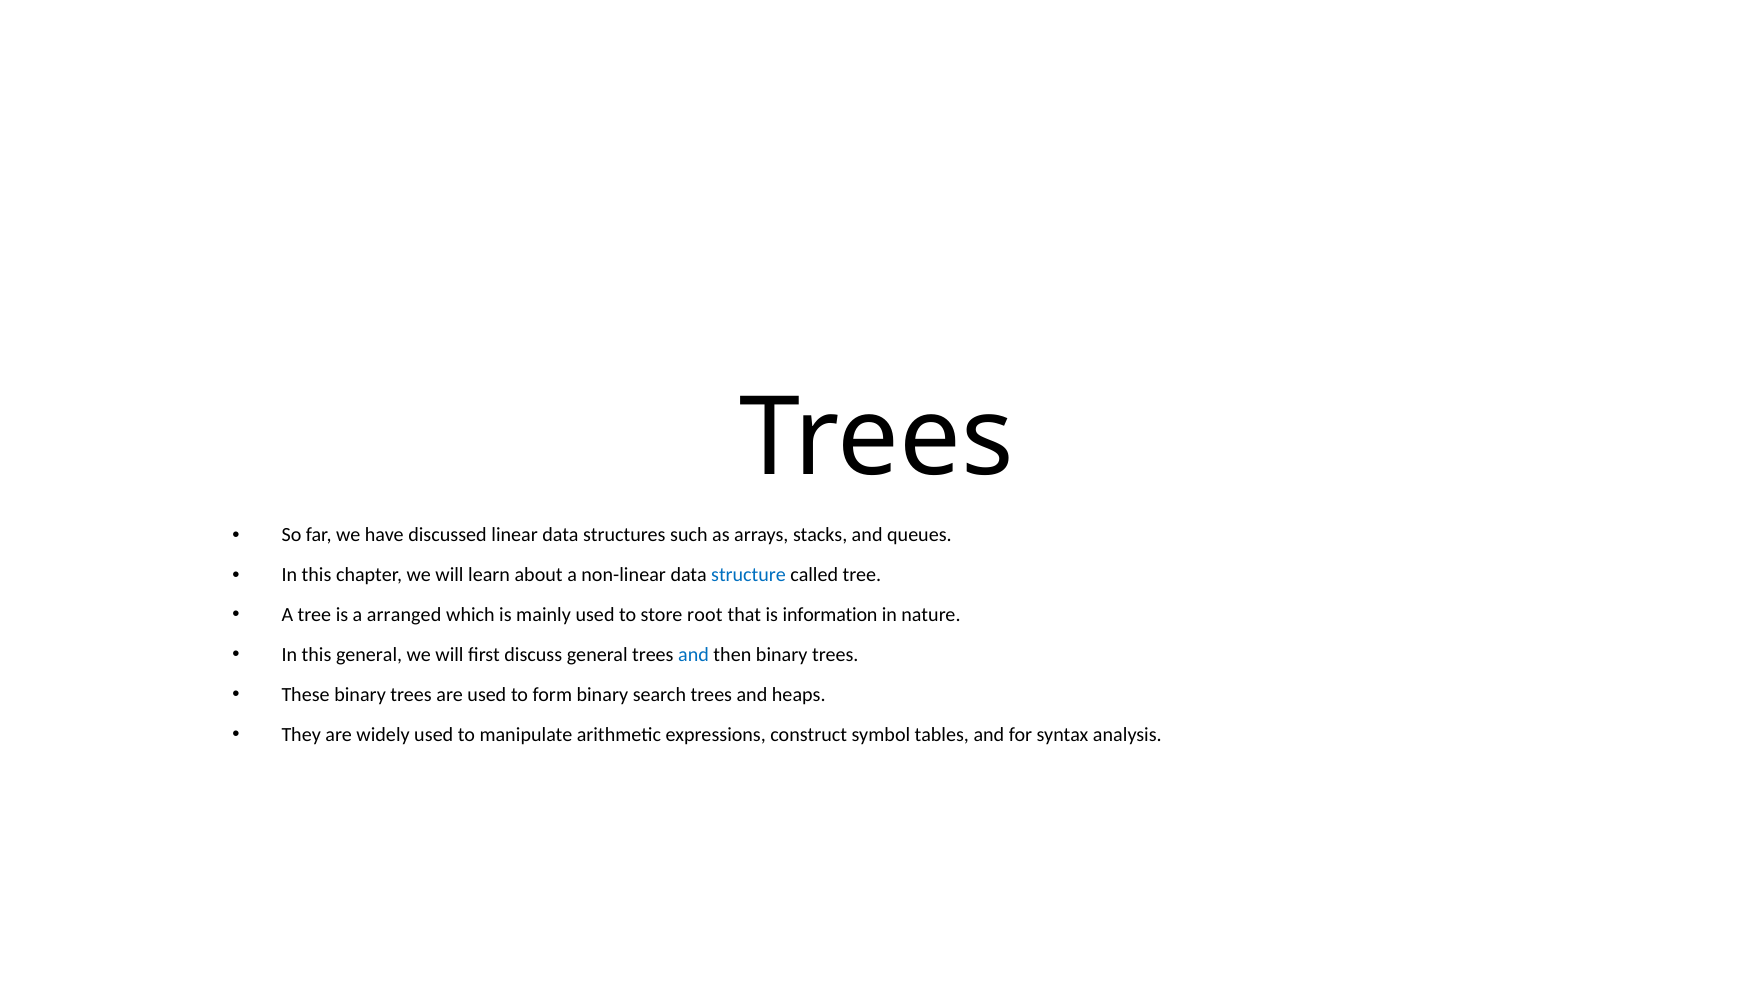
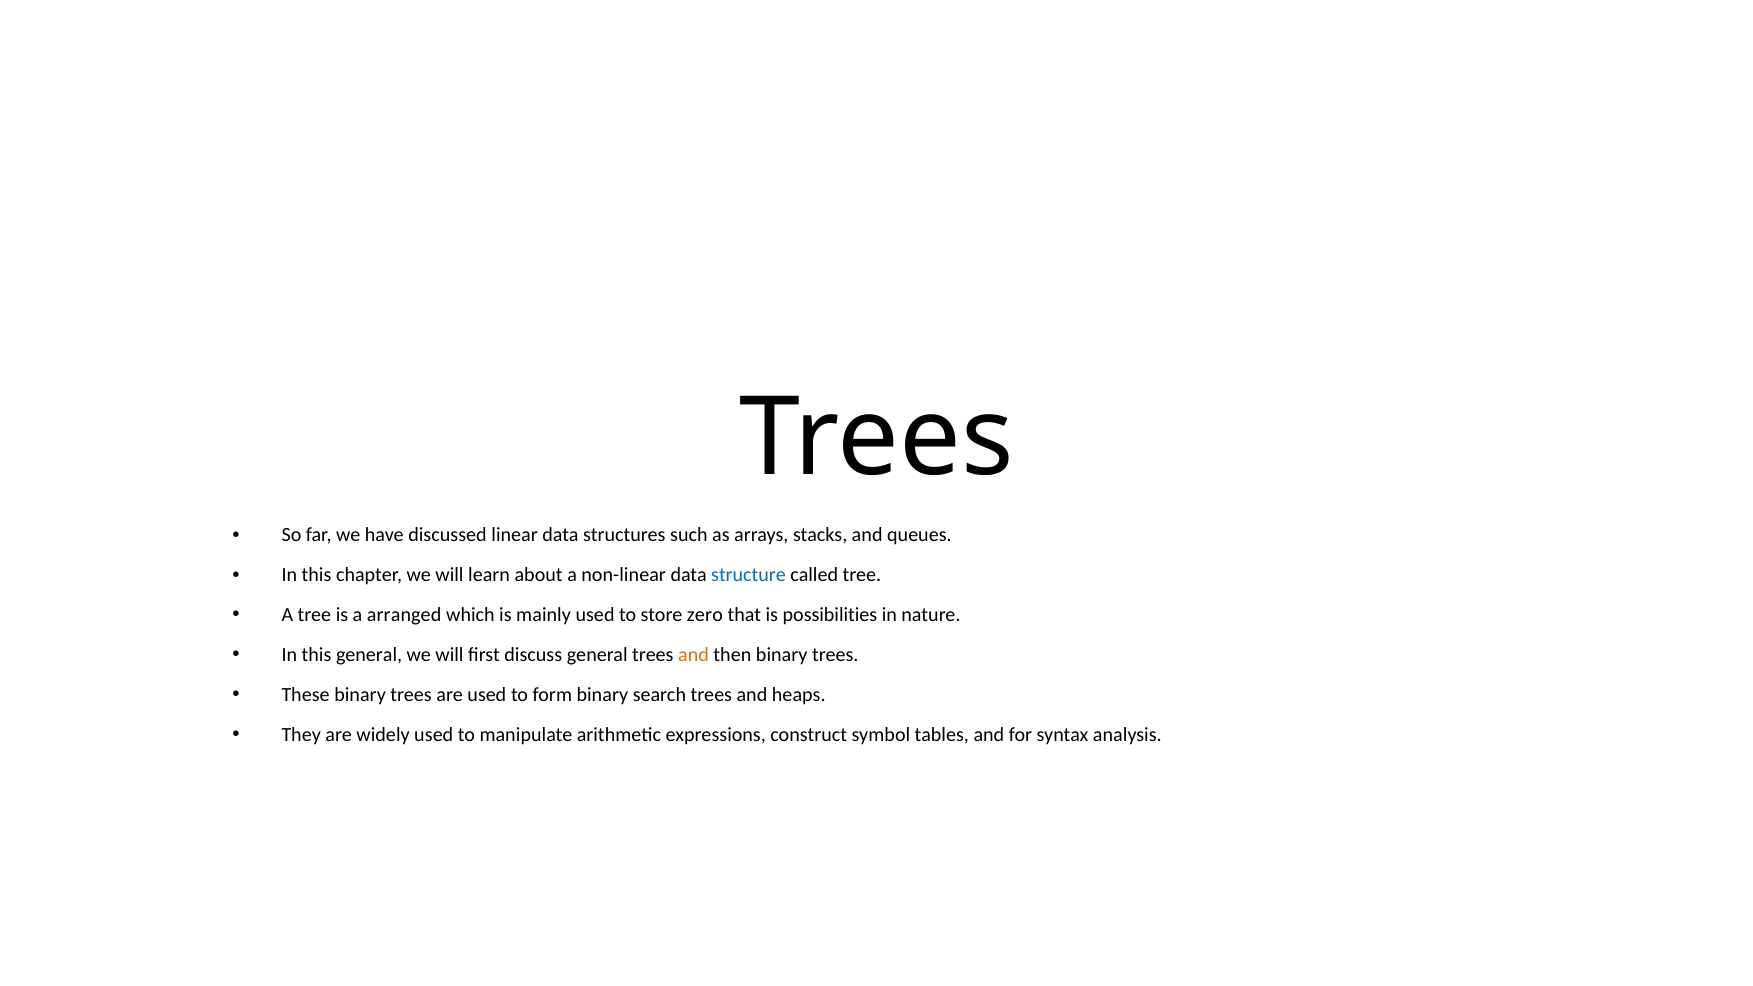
root: root -> zero (705, 615)
information: information -> possibilities (830, 615)
and colour: blue -> orange (694, 655)
